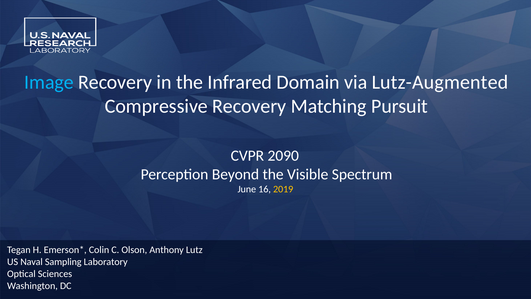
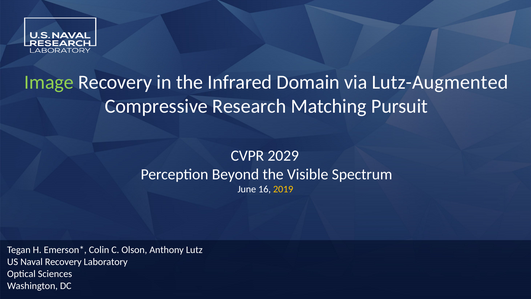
Image colour: light blue -> light green (49, 82)
Compressive Recovery: Recovery -> Research (249, 106)
2090: 2090 -> 2029 (283, 156)
Naval Sampling: Sampling -> Recovery (63, 262)
